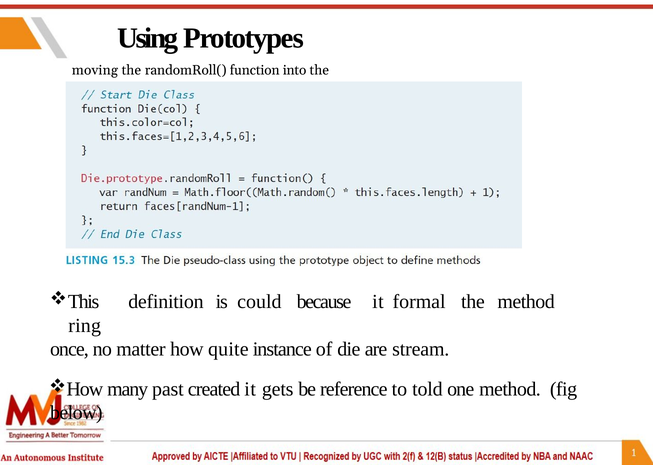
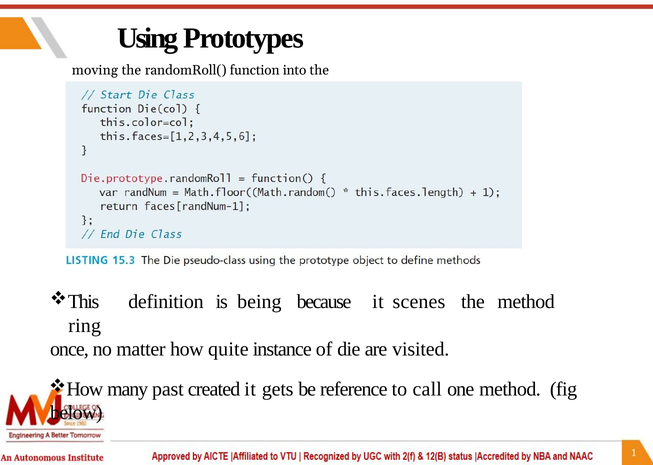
could: could -> being (259, 302)
formal: formal -> scenes (419, 302)
stream: stream -> visited (421, 350)
told: told -> call (427, 389)
